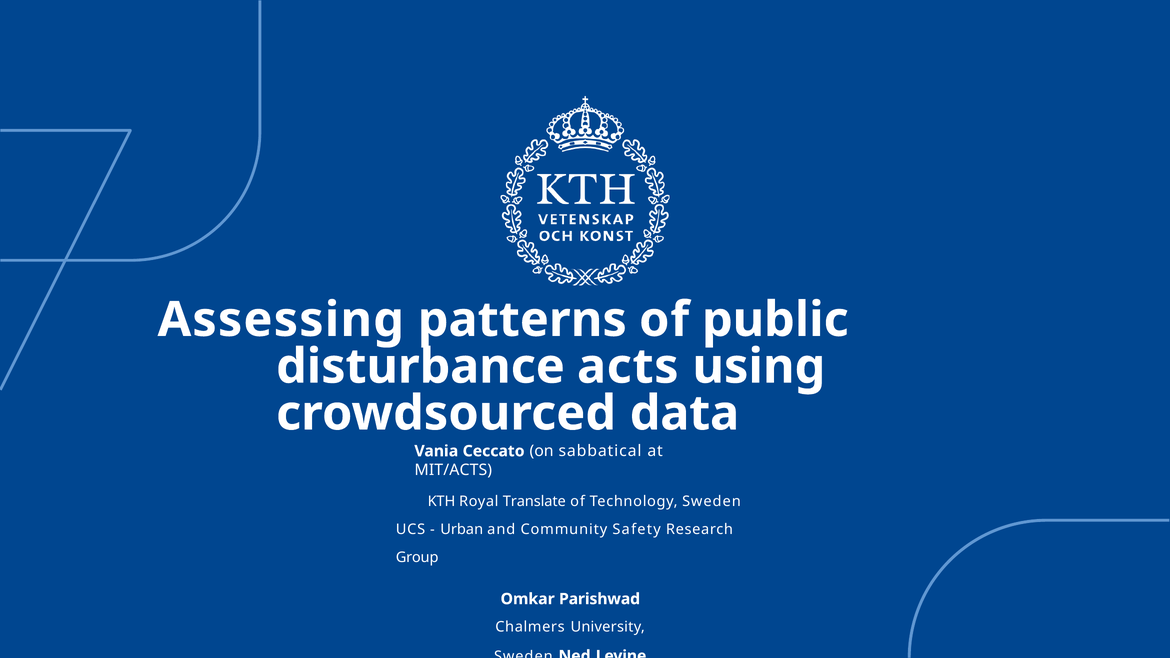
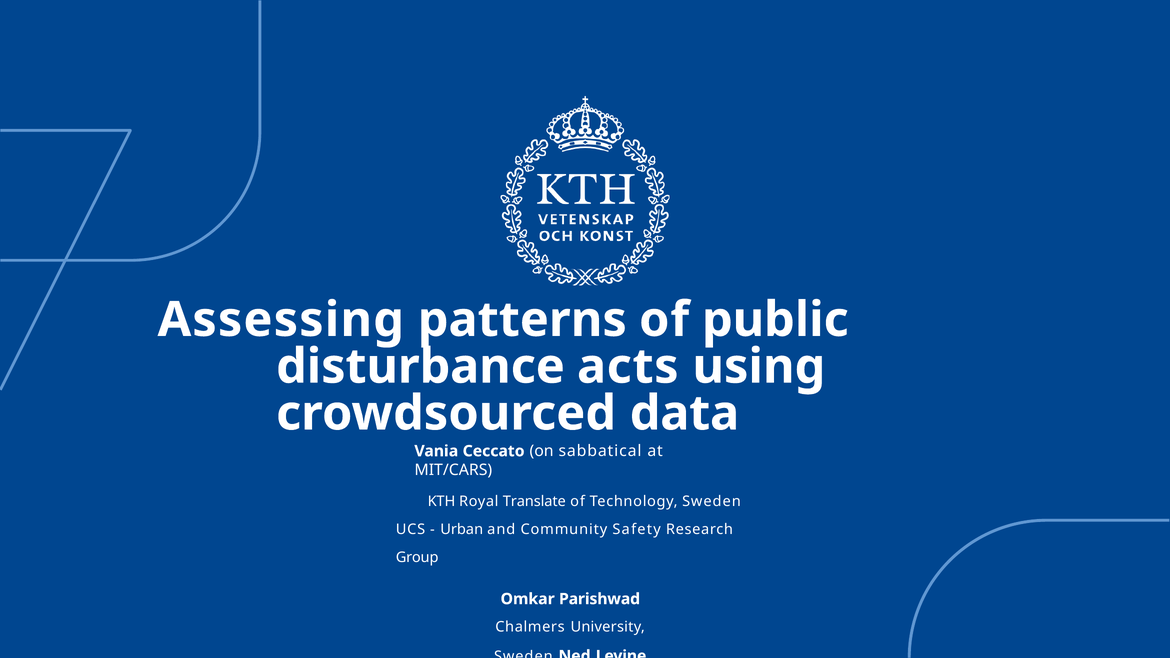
MIT/ACTS: MIT/ACTS -> MIT/CARS (453, 470)
